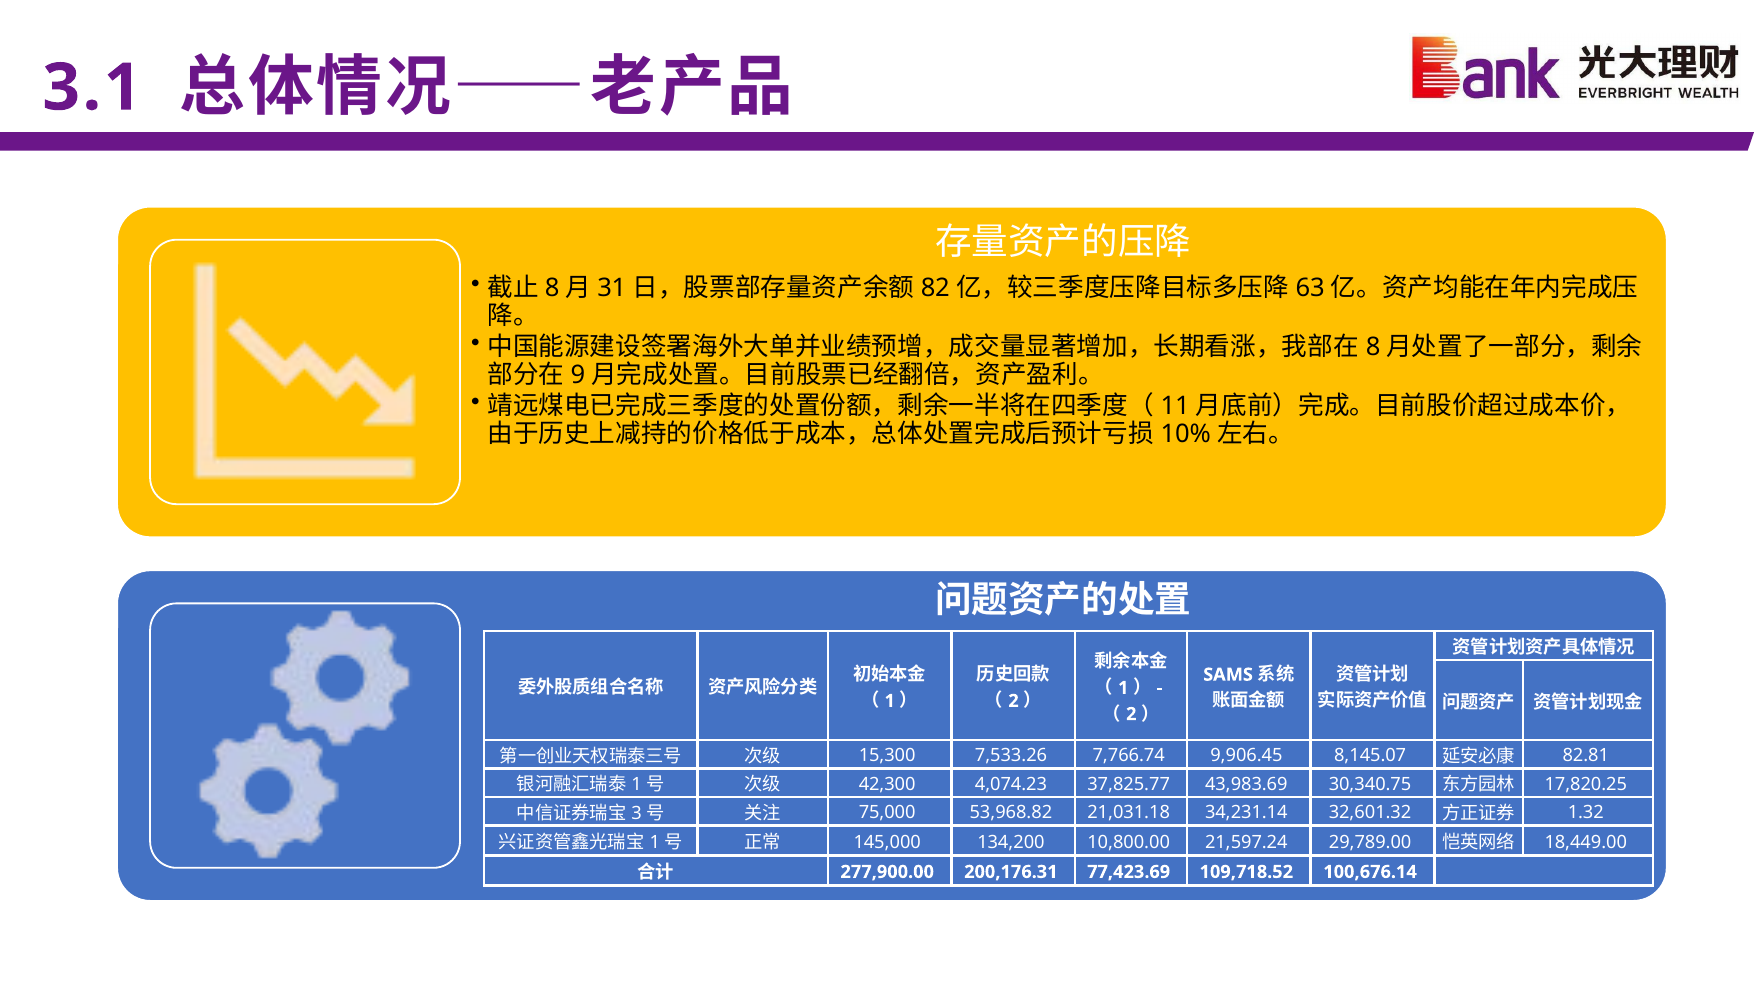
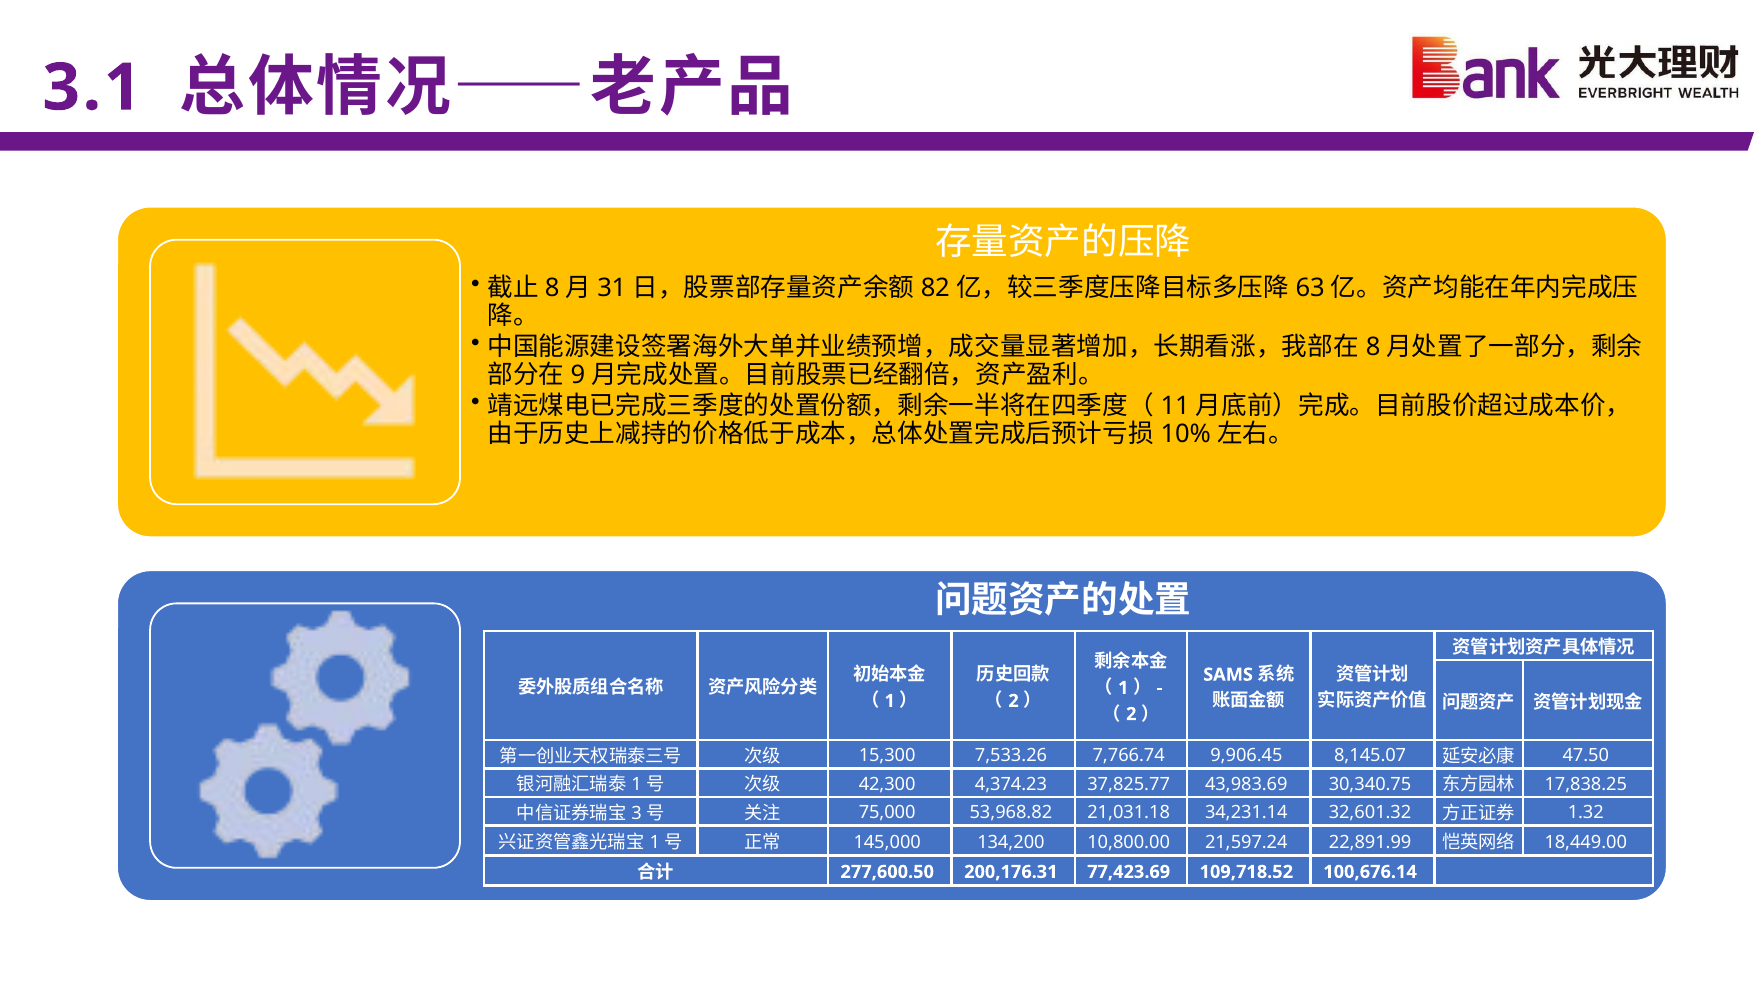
82.81: 82.81 -> 47.50 (1586, 756)
4,074.23: 4,074.23 -> 4,374.23 (1011, 785)
17,820.25: 17,820.25 -> 17,838.25 (1586, 785)
29,789.00: 29,789.00 -> 22,891.99 (1370, 843)
277,900.00: 277,900.00 -> 277,600.50 (887, 872)
